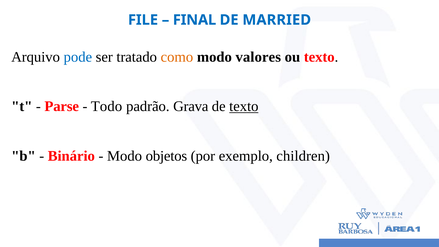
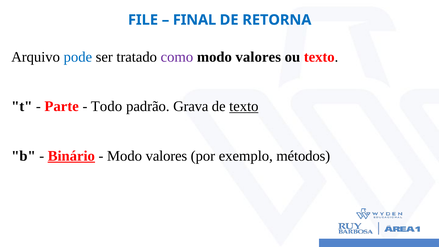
MARRIED: MARRIED -> RETORNA (277, 20)
como colour: orange -> purple (177, 57)
Parse: Parse -> Parte (62, 106)
Binário underline: none -> present (71, 156)
objetos: objetos -> valores (166, 156)
children: children -> métodos (303, 156)
